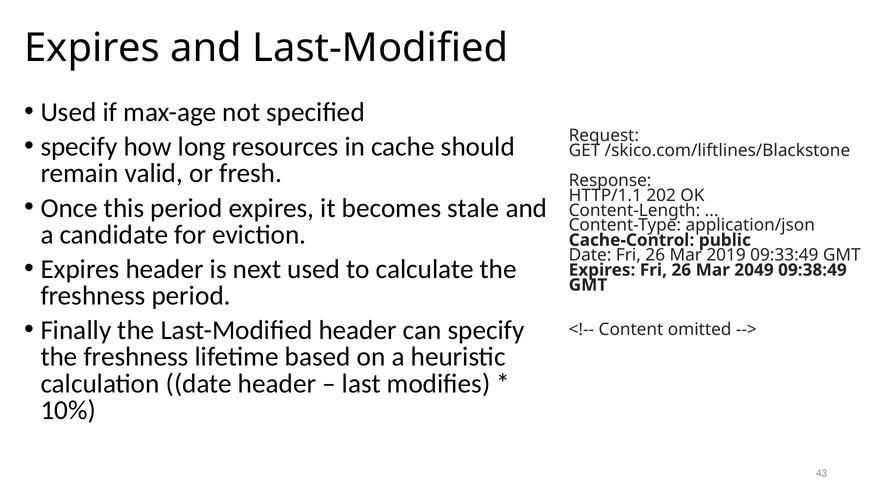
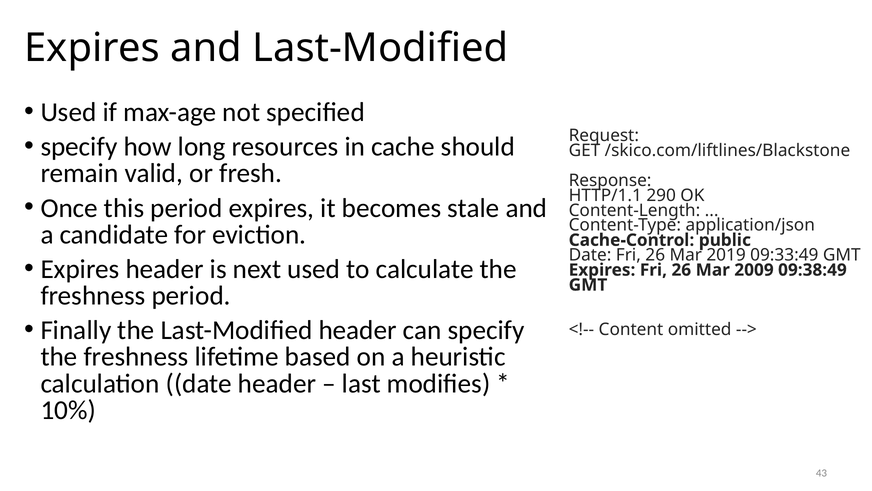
202: 202 -> 290 (661, 195)
2049: 2049 -> 2009 (754, 270)
